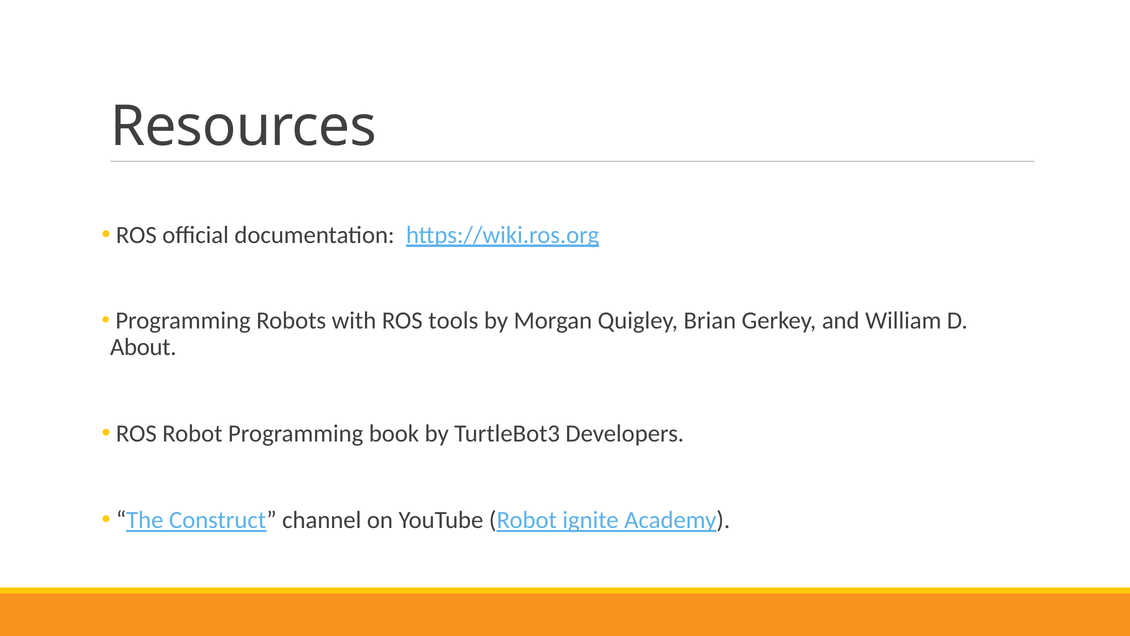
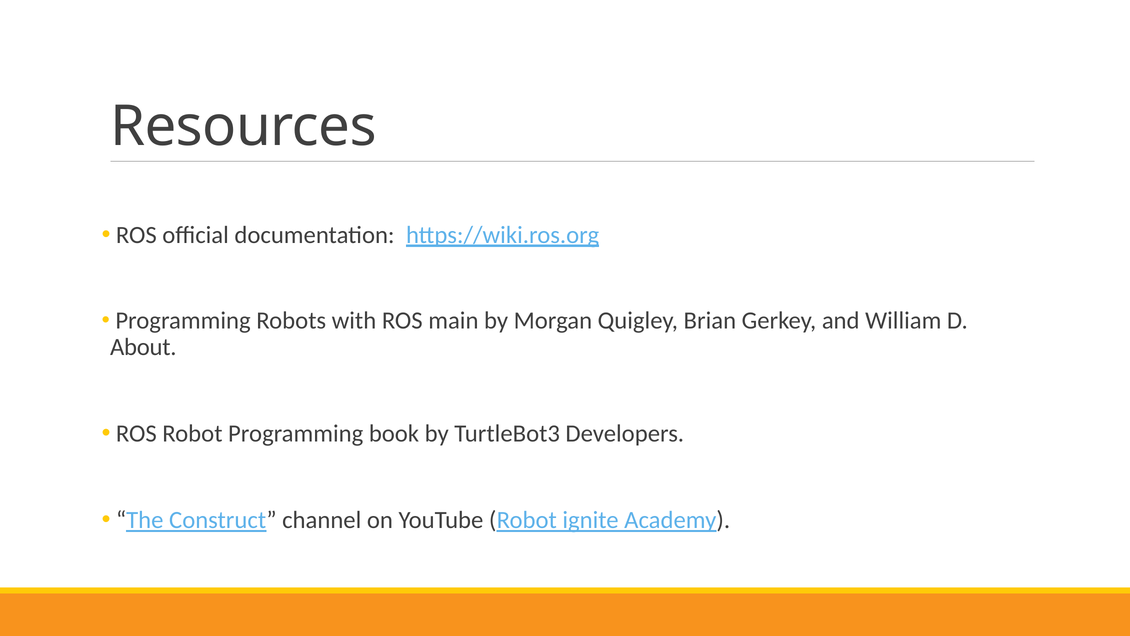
tools: tools -> main (453, 320)
